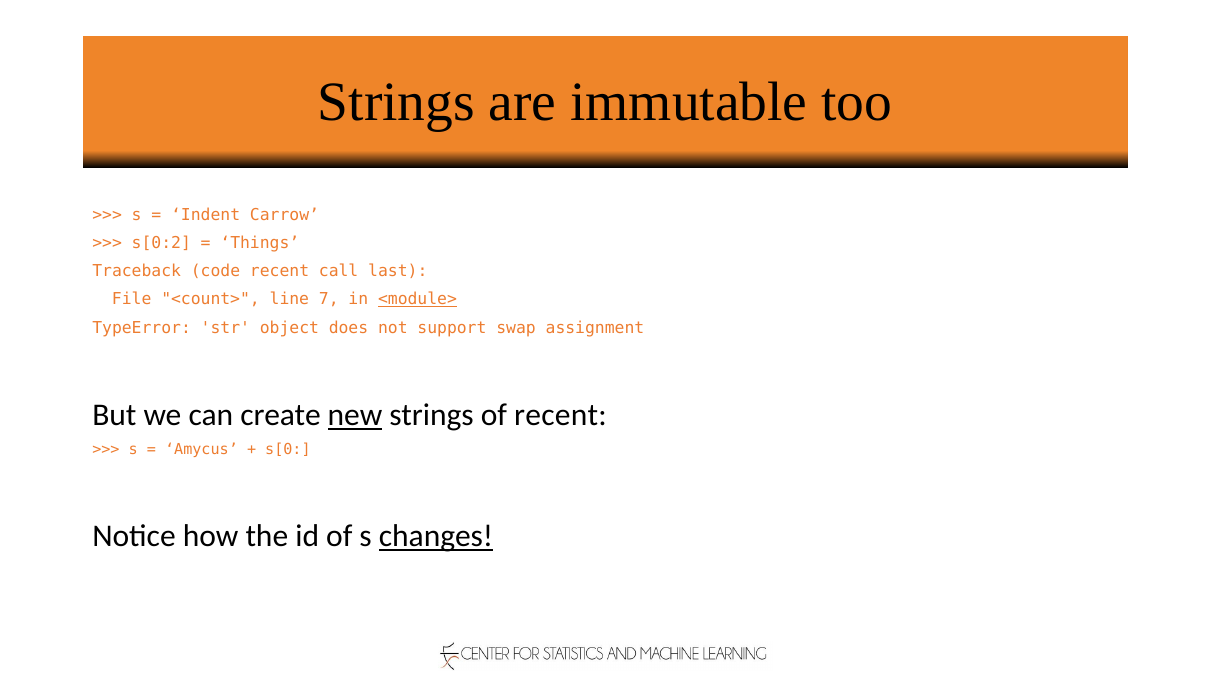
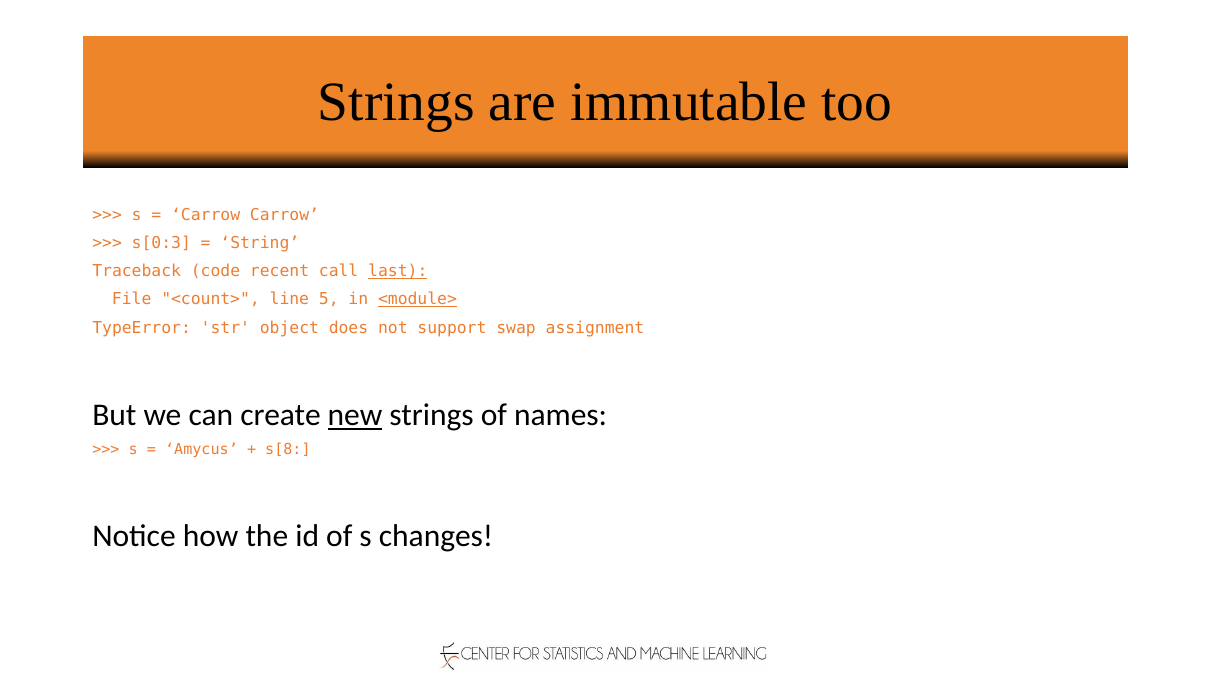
Indent: Indent -> Carrow (206, 215)
s[0:2: s[0:2 -> s[0:3 (161, 243)
Things: Things -> String (260, 243)
last underline: none -> present (398, 271)
7: 7 -> 5 (329, 300)
of recent: recent -> names (561, 415)
s[0: s[0 -> s[8 (288, 450)
changes underline: present -> none (436, 536)
